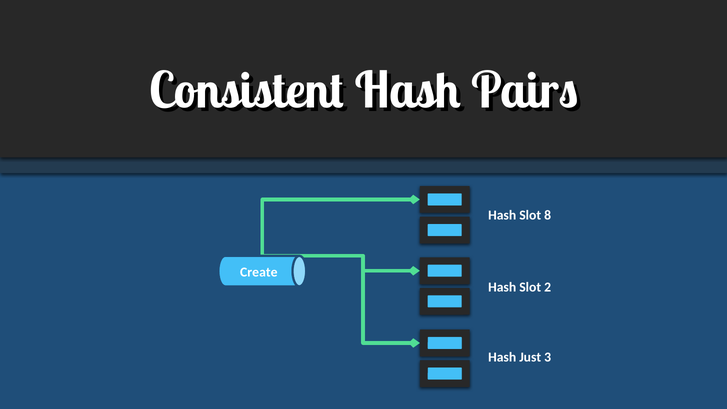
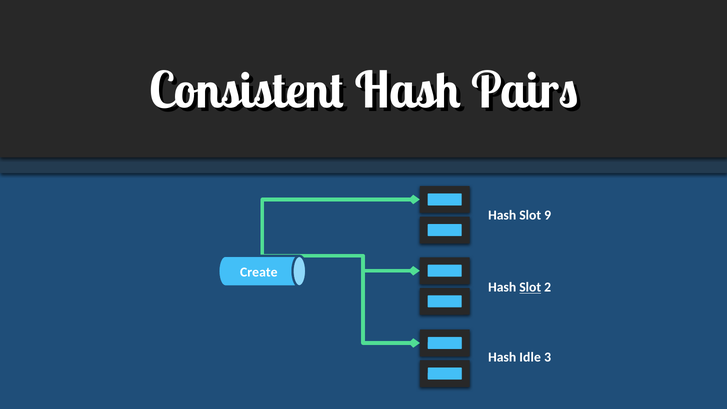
8: 8 -> 9 (548, 215)
Slot underline: none -> present (530, 287)
Just: Just -> Idle (530, 357)
